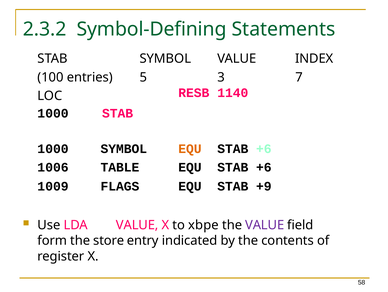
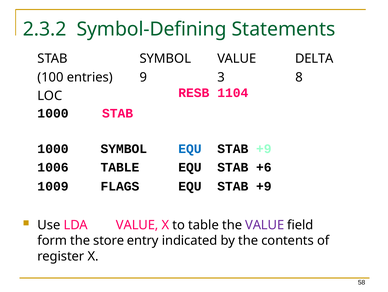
INDEX: INDEX -> DELTA (314, 59)
5: 5 -> 9 (143, 77)
7: 7 -> 8 (299, 77)
1140: 1140 -> 1104 (233, 93)
EQU colour: orange -> blue (190, 149)
+6: +6 -> +9 (264, 149)
to xbpe: xbpe -> table (204, 224)
